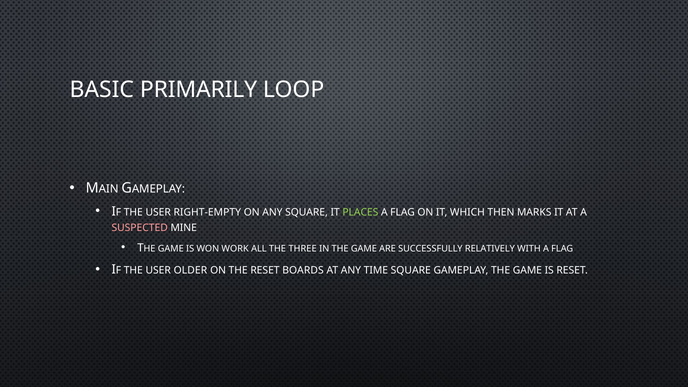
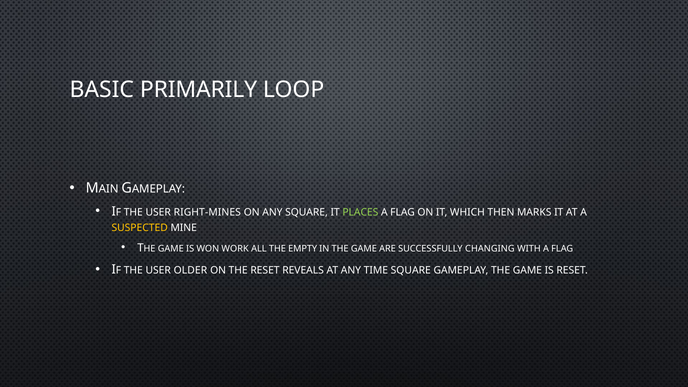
RIGHT-EMPTY: RIGHT-EMPTY -> RIGHT-MINES (207, 212)
SUSPECTED colour: pink -> yellow (140, 228)
THREE: THREE -> EMPTY (303, 249)
RELATIVELY: RELATIVELY -> CHANGING (490, 249)
BOARDS: BOARDS -> REVEALS (303, 270)
